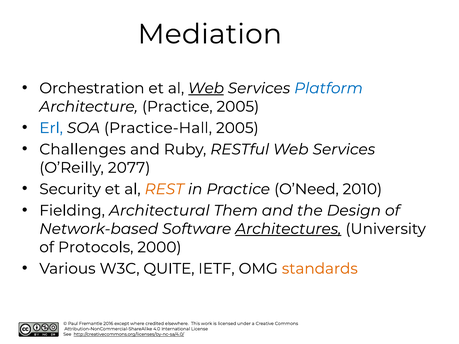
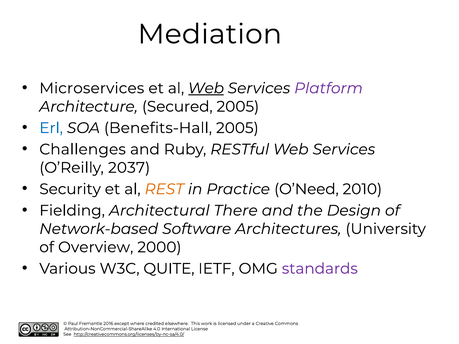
Orchestration: Orchestration -> Microservices (92, 88)
Platform colour: blue -> purple (329, 88)
Architecture Practice: Practice -> Secured (177, 107)
Practice-Hall: Practice-Hall -> Benefits-Hall (158, 128)
2077: 2077 -> 2037 (129, 168)
Them: Them -> There (236, 211)
Architectures underline: present -> none (288, 229)
Protocols: Protocols -> Overview (96, 247)
standards colour: orange -> purple (320, 269)
